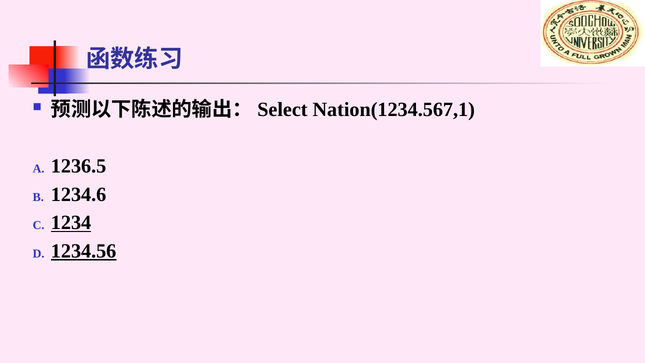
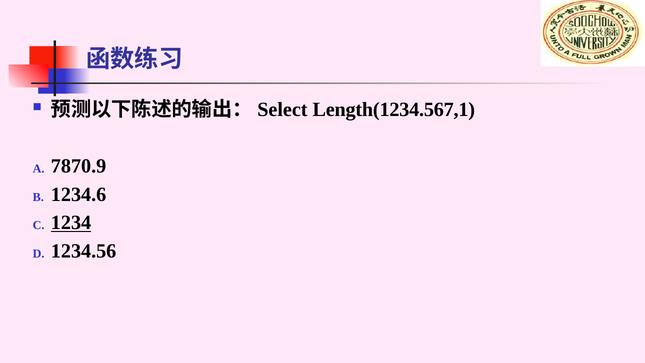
Nation(1234.567,1: Nation(1234.567,1 -> Length(1234.567,1 (394, 110)
1236.5: 1236.5 -> 7870.9 (79, 166)
1234.56 underline: present -> none (84, 251)
